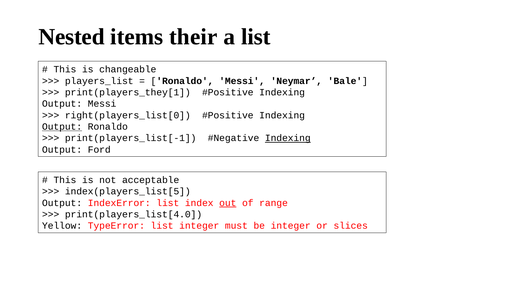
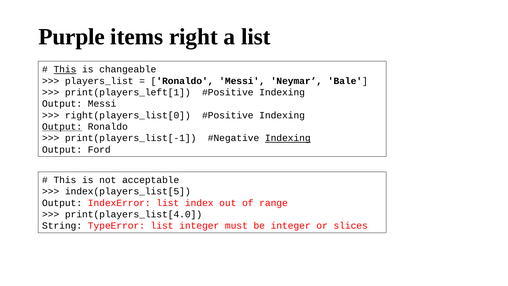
Nested: Nested -> Purple (72, 37)
their: their -> right (193, 37)
This underline: none -> present (65, 69)
print(players_they[1: print(players_they[1 -> print(players_left[1 (128, 92)
out underline: present -> none (228, 203)
Yellow: Yellow -> String (62, 226)
